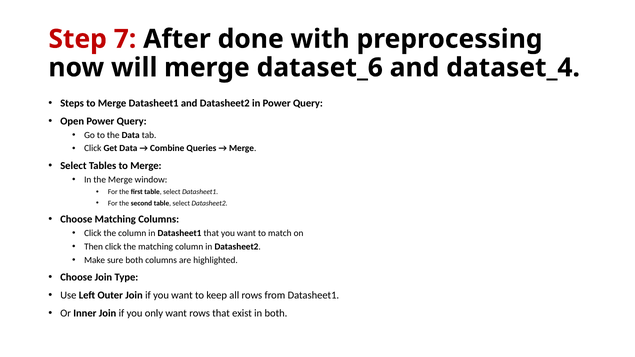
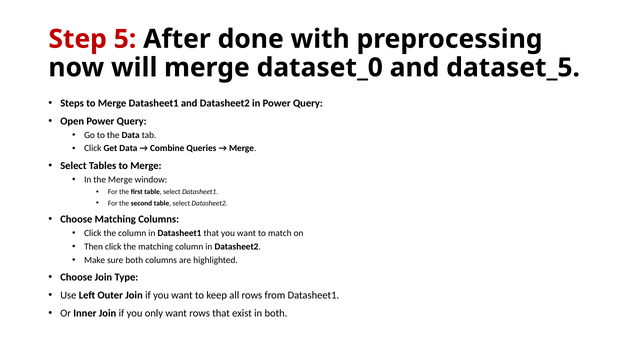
7: 7 -> 5 (125, 39)
dataset_6: dataset_6 -> dataset_0 (320, 68)
dataset_4: dataset_4 -> dataset_5 (513, 68)
